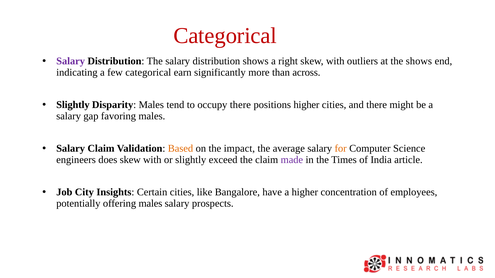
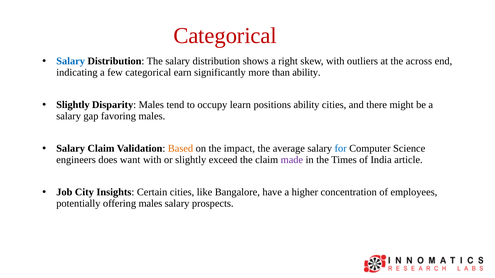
Salary colour: purple -> blue (71, 61)
the shows: shows -> across (419, 61)
than across: across -> ability (306, 72)
occupy there: there -> learn (240, 105)
positions higher: higher -> ability (306, 105)
for colour: orange -> blue (341, 149)
does skew: skew -> want (130, 160)
